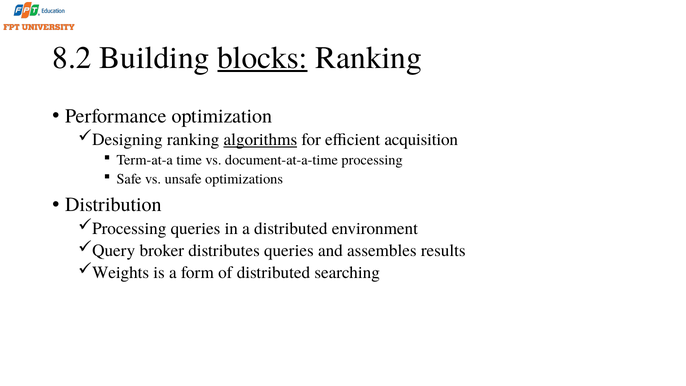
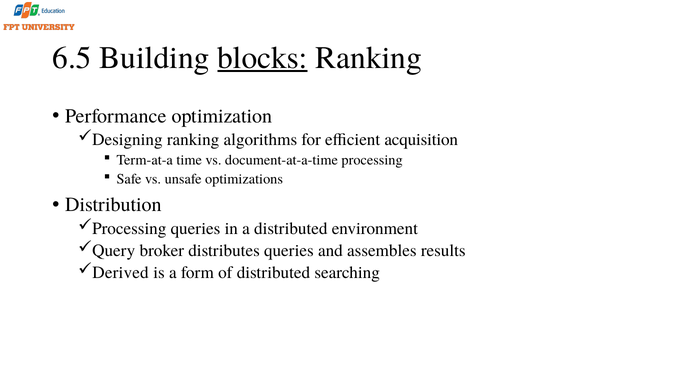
8.2: 8.2 -> 6.5 (72, 58)
algorithms underline: present -> none (260, 140)
Weights: Weights -> Derived (121, 273)
